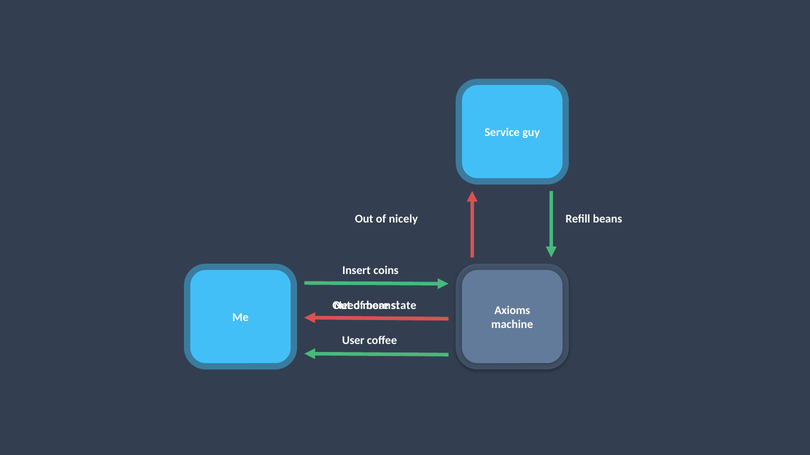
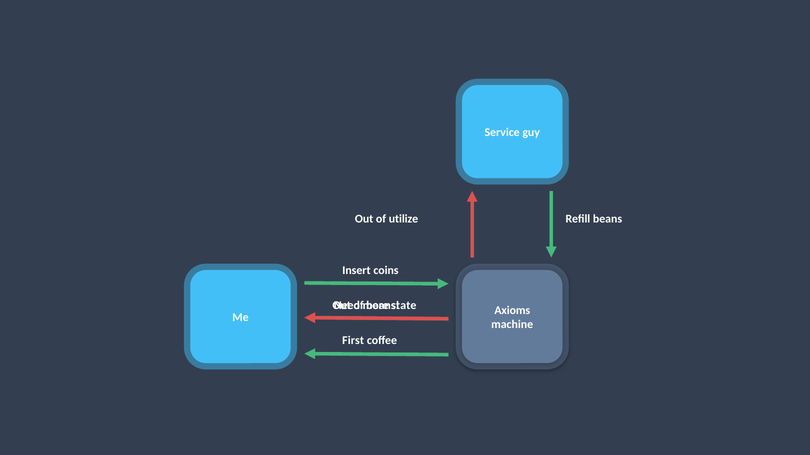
nicely: nicely -> utilize (403, 219)
User: User -> First (353, 341)
